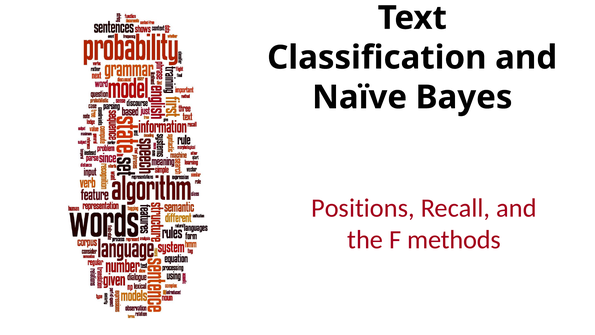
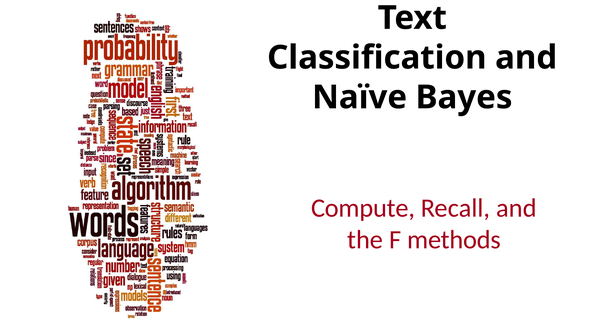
Positions: Positions -> Compute (363, 208)
